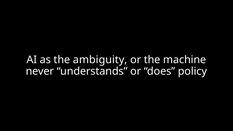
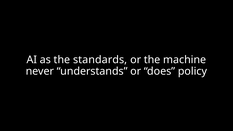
ambiguity: ambiguity -> standards (100, 60)
